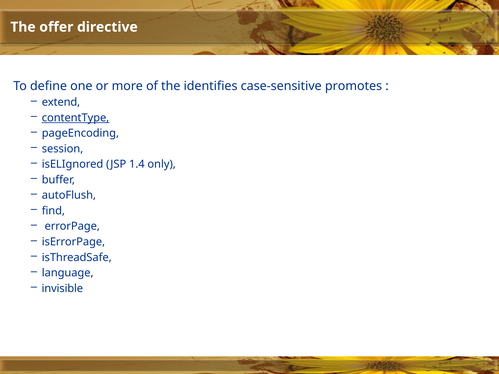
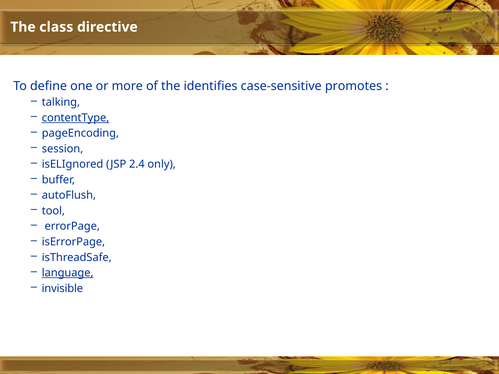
offer: offer -> class (56, 27)
extend: extend -> talking (61, 102)
1.4: 1.4 -> 2.4 (137, 164)
find: find -> tool (53, 211)
language underline: none -> present (68, 273)
